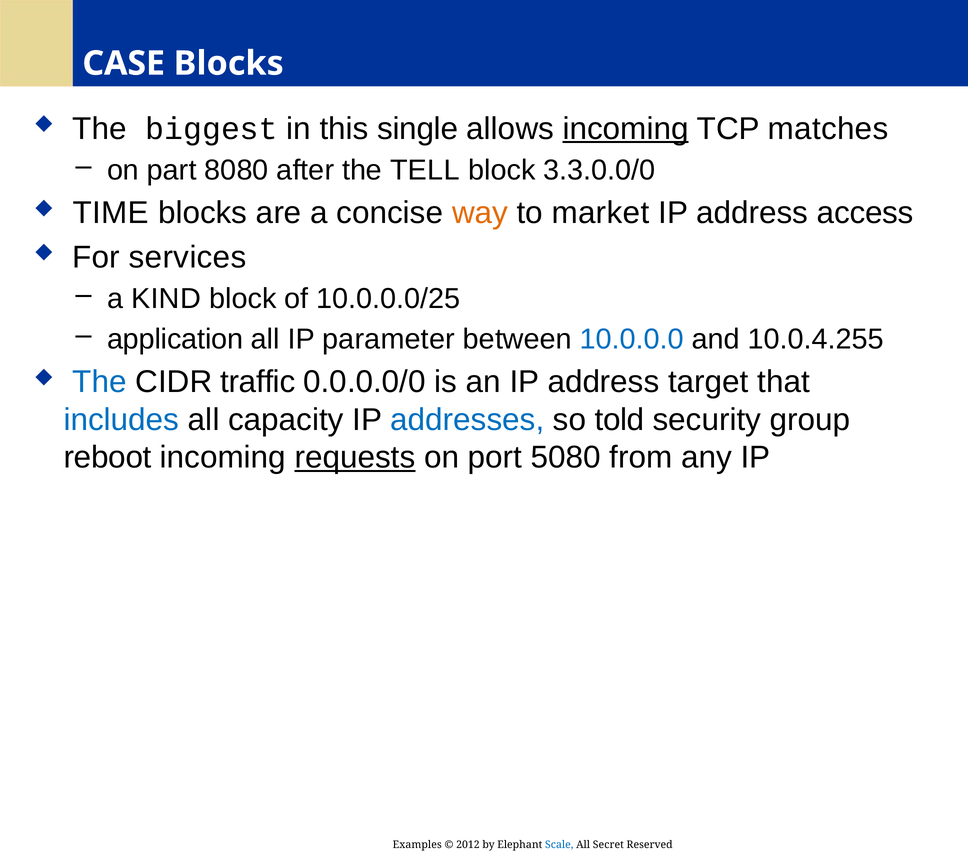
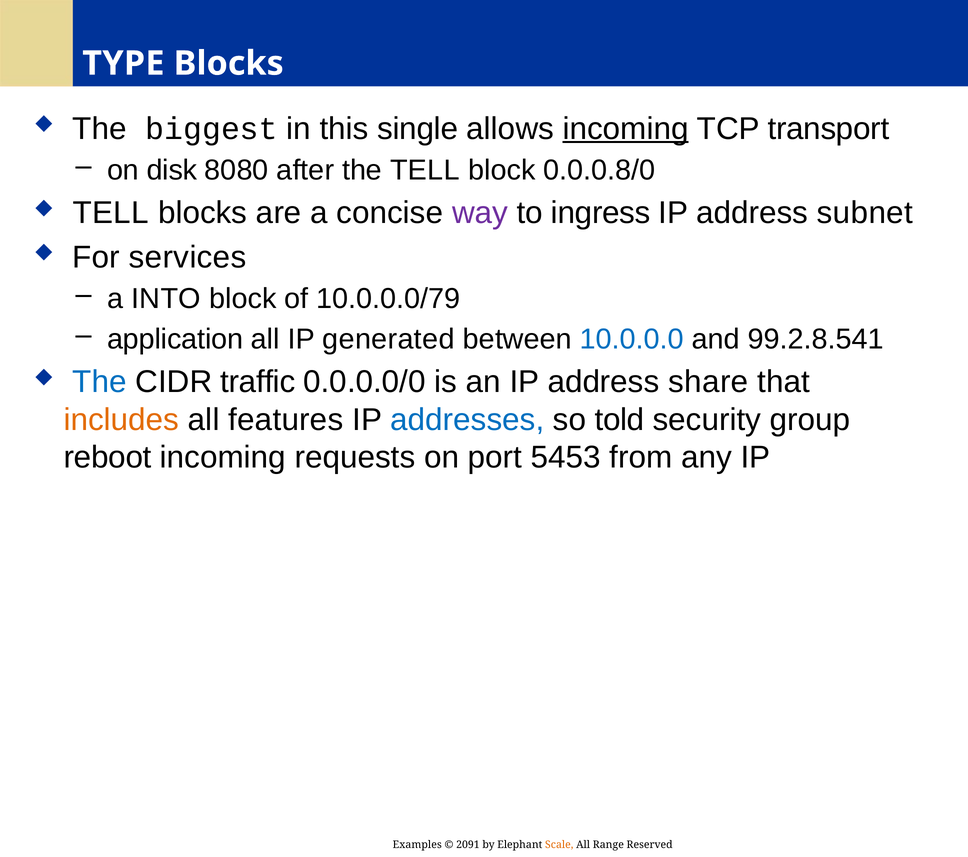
CASE: CASE -> TYPE (123, 63)
matches: matches -> transport (828, 129)
part: part -> disk (172, 170)
3.3.0.0/0: 3.3.0.0/0 -> 0.0.0.8/0 (599, 170)
TIME: TIME -> TELL (111, 213)
way colour: orange -> purple (480, 213)
market: market -> ingress (601, 213)
access: access -> subnet (865, 213)
KIND: KIND -> INTO (166, 299)
10.0.0.0/25: 10.0.0.0/25 -> 10.0.0.0/79 (388, 299)
parameter: parameter -> generated (388, 339)
10.0.4.255: 10.0.4.255 -> 99.2.8.541 (816, 339)
target: target -> share (708, 382)
includes colour: blue -> orange (121, 420)
capacity: capacity -> features (286, 420)
requests underline: present -> none (355, 457)
5080: 5080 -> 5453 (566, 457)
2012: 2012 -> 2091 (468, 845)
Scale colour: blue -> orange (559, 845)
Secret: Secret -> Range (608, 845)
